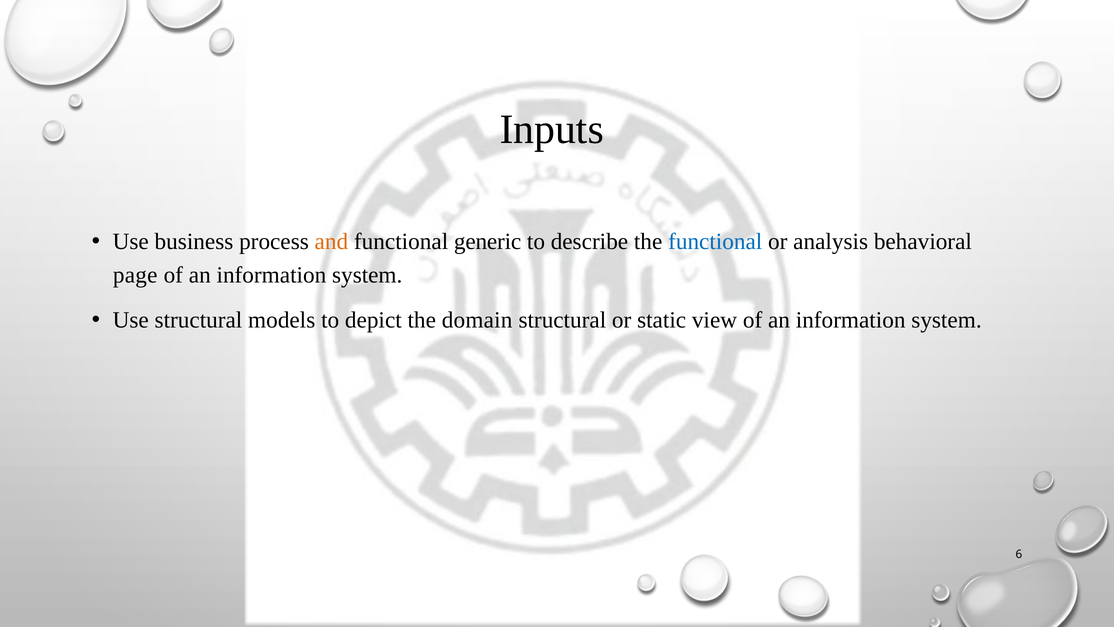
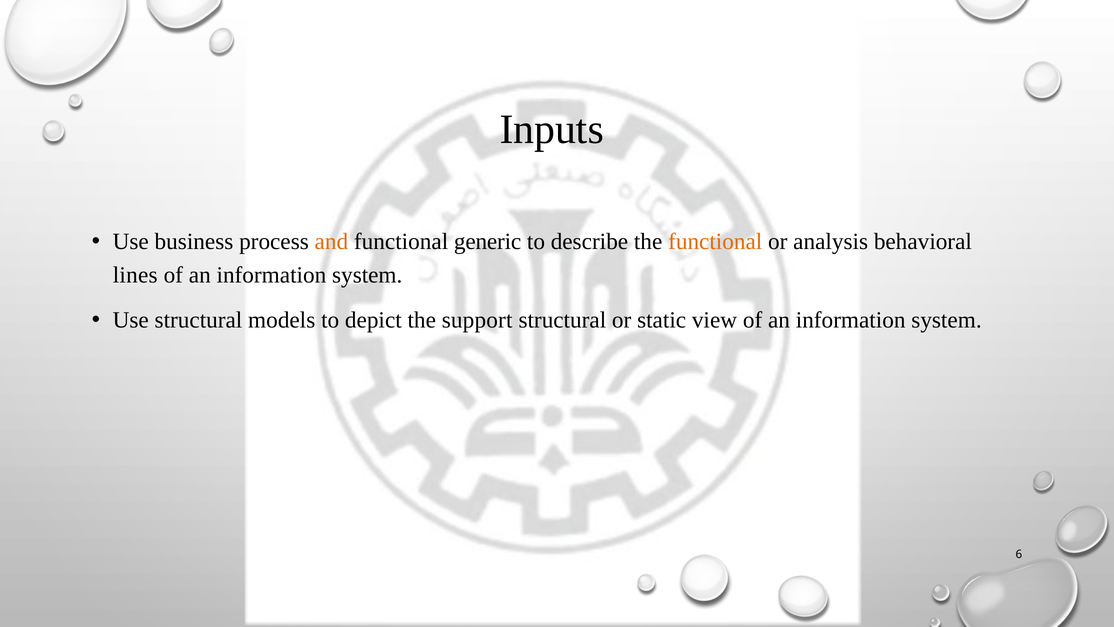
functional colour: blue -> orange (715, 242)
page: page -> lines (135, 275)
domain: domain -> support (477, 320)
